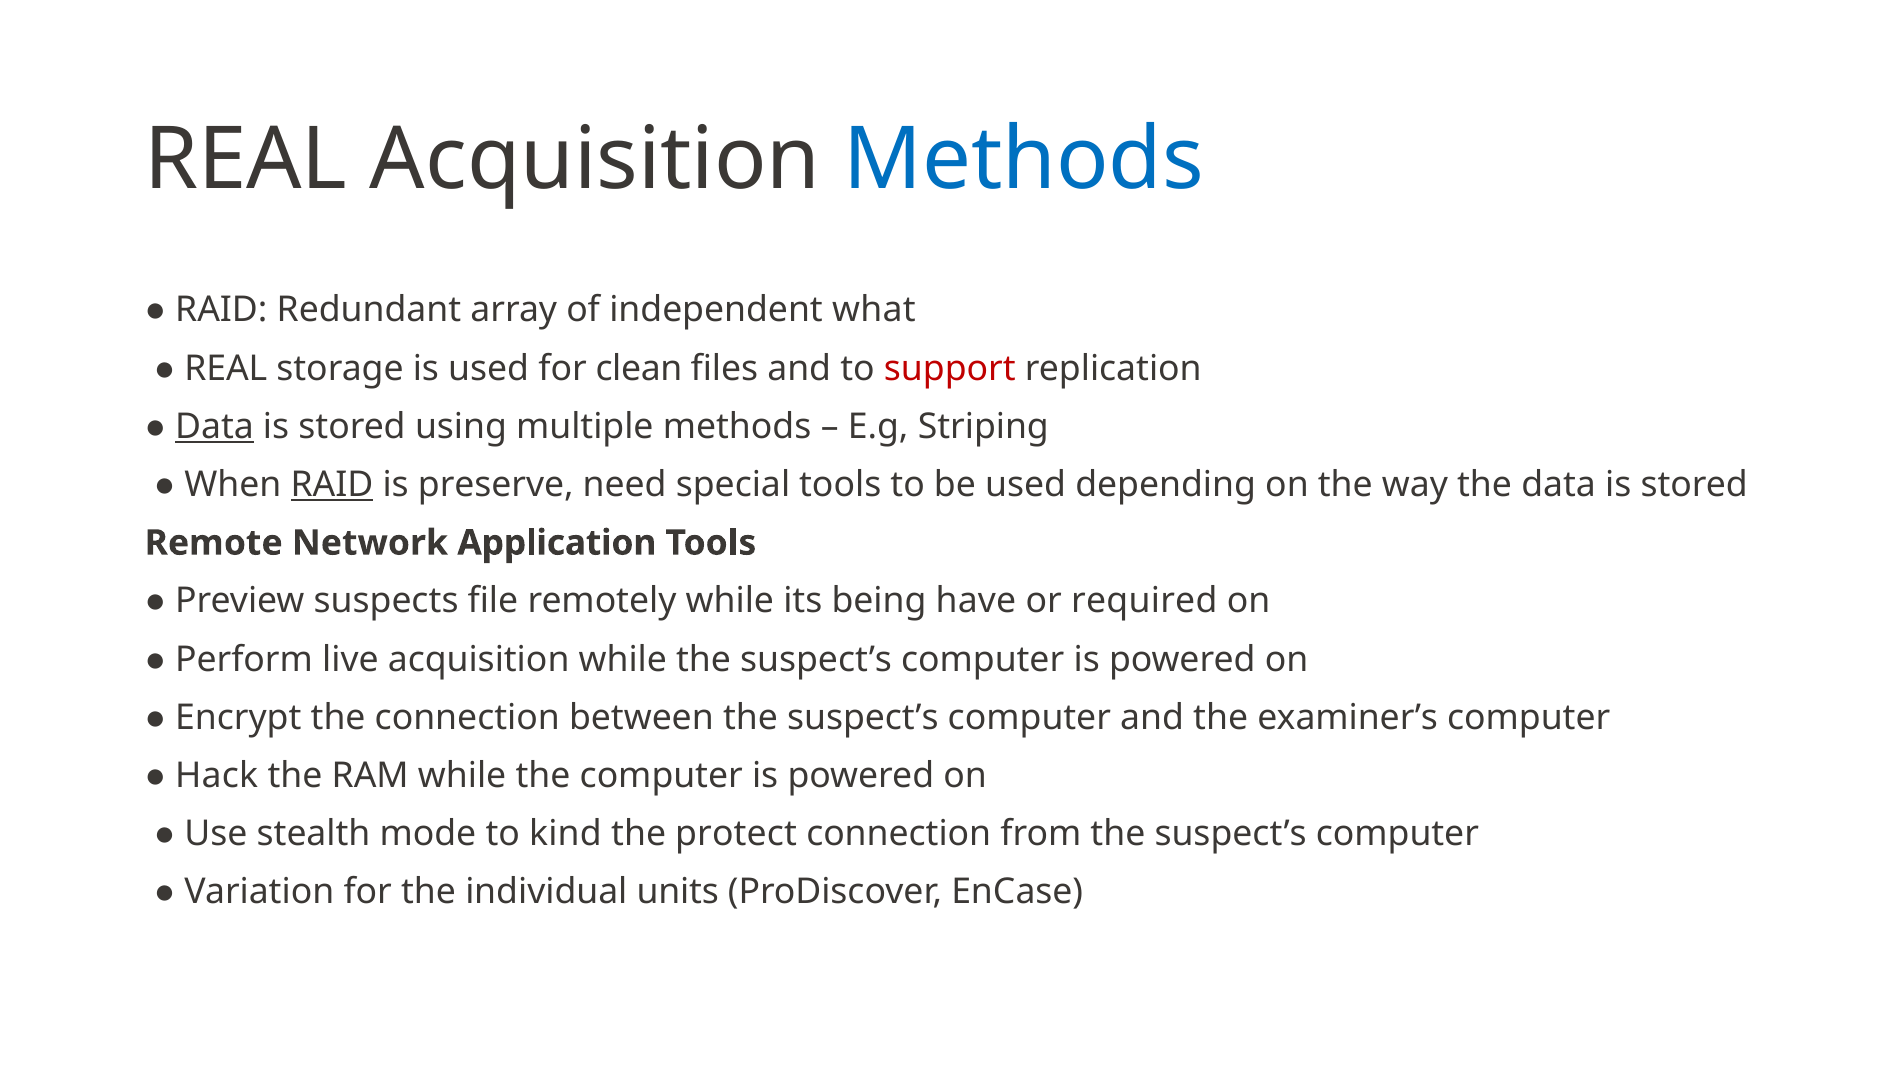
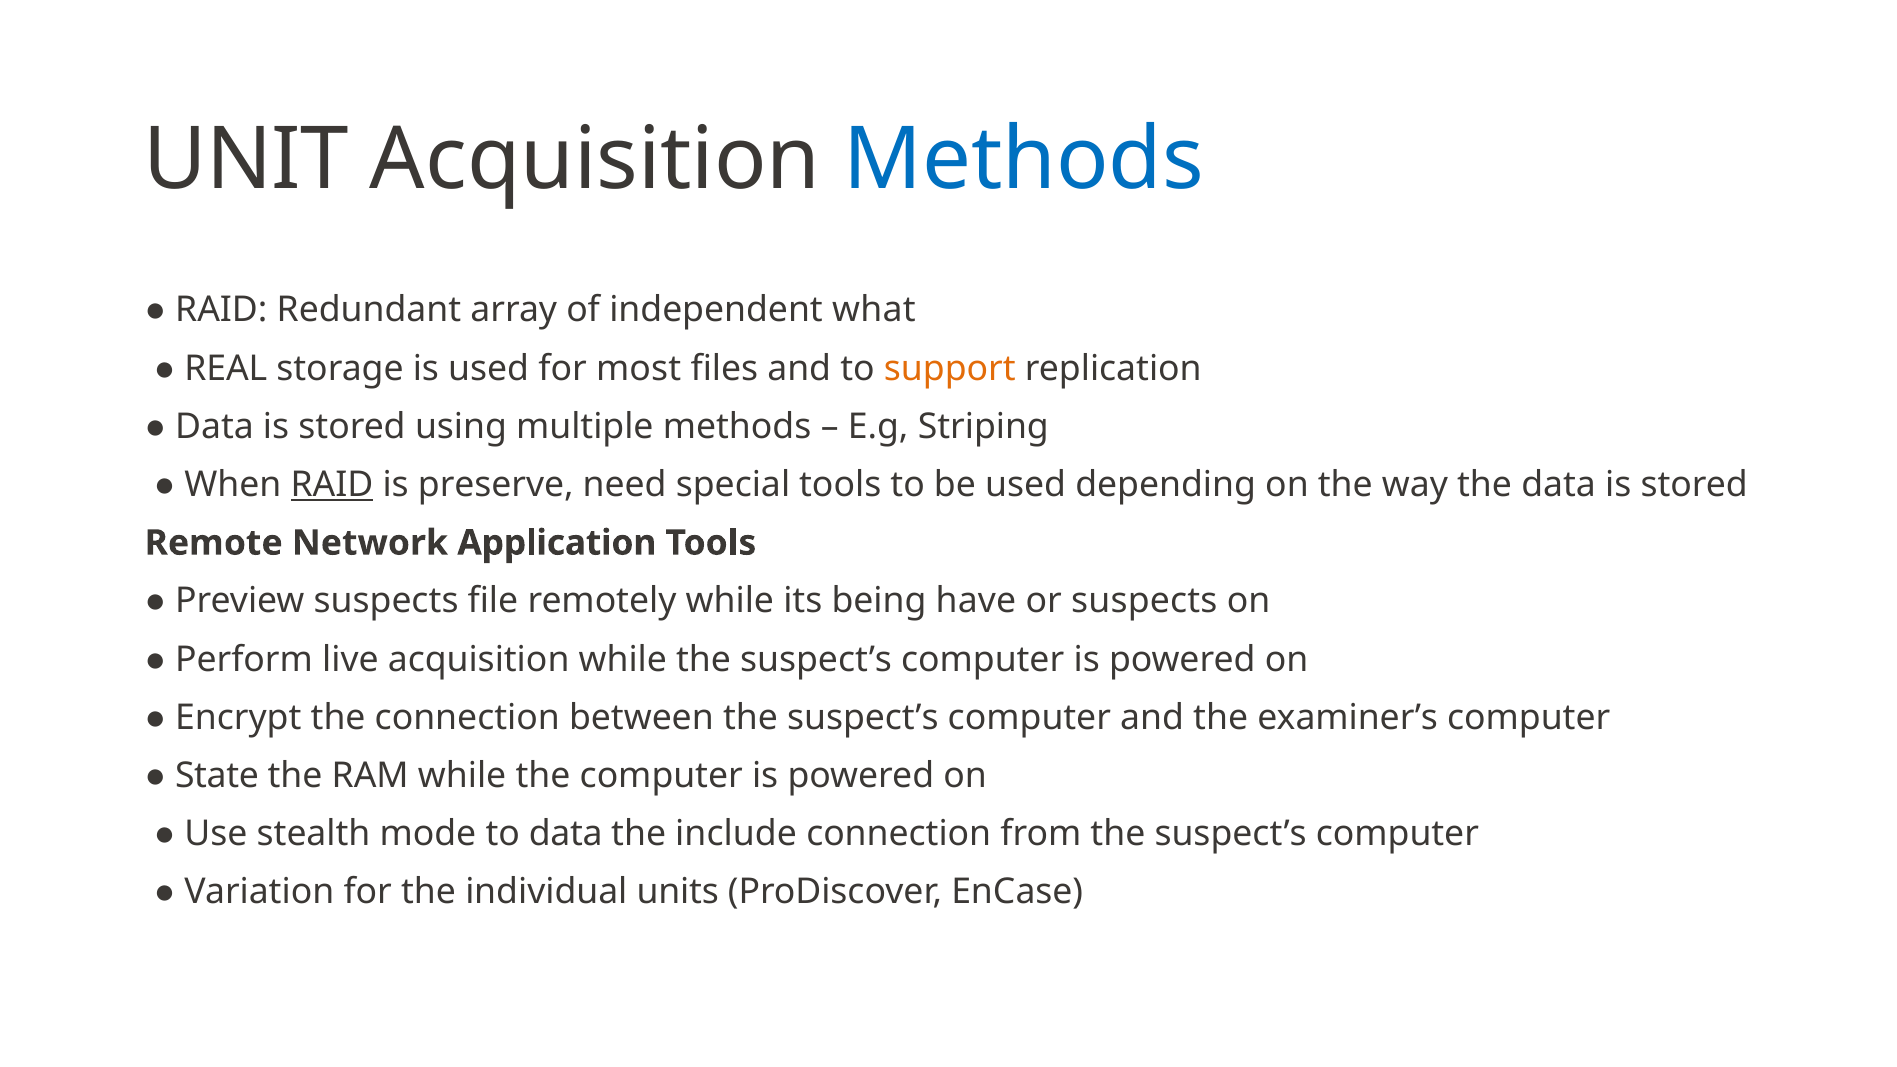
REAL: REAL -> UNIT (246, 159)
clean: clean -> most (639, 368)
support colour: red -> orange (950, 368)
Data underline: present -> none (215, 427)
or required: required -> suspects (1144, 601)
Hack: Hack -> State (217, 776)
to kind: kind -> data (566, 834)
protect: protect -> include (736, 834)
